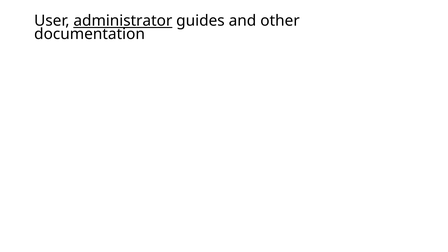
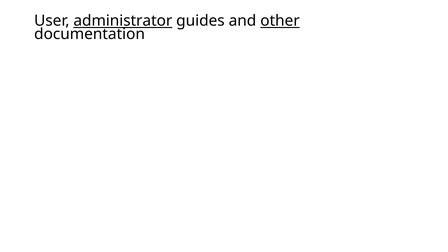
other underline: none -> present (280, 21)
